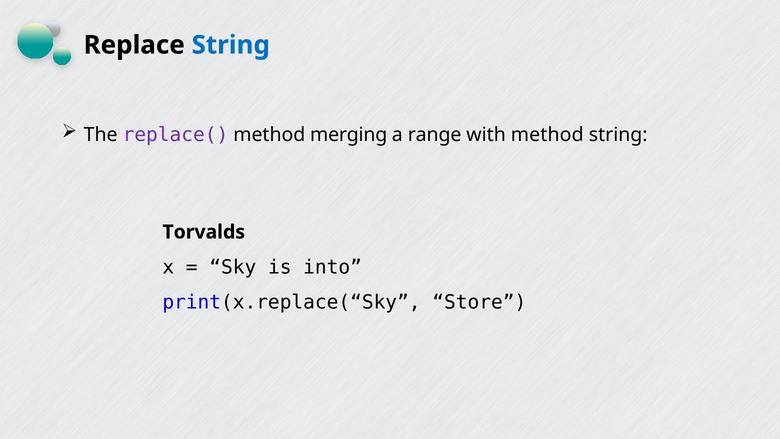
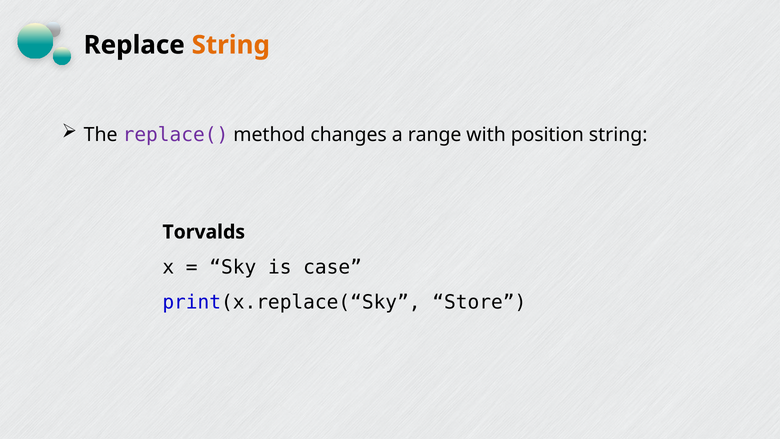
String colour: blue -> orange (231, 45)
merging: merging -> changes (349, 135)
with method: method -> position (547, 135)
into: into -> case (333, 267)
